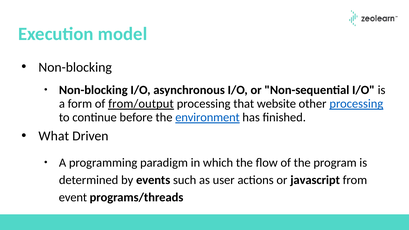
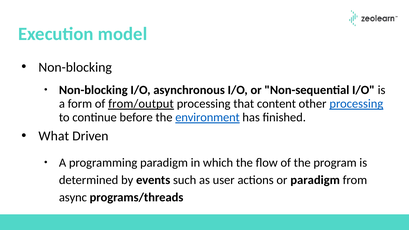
website: website -> content (276, 104)
or javascript: javascript -> paradigm (315, 180)
event: event -> async (73, 197)
